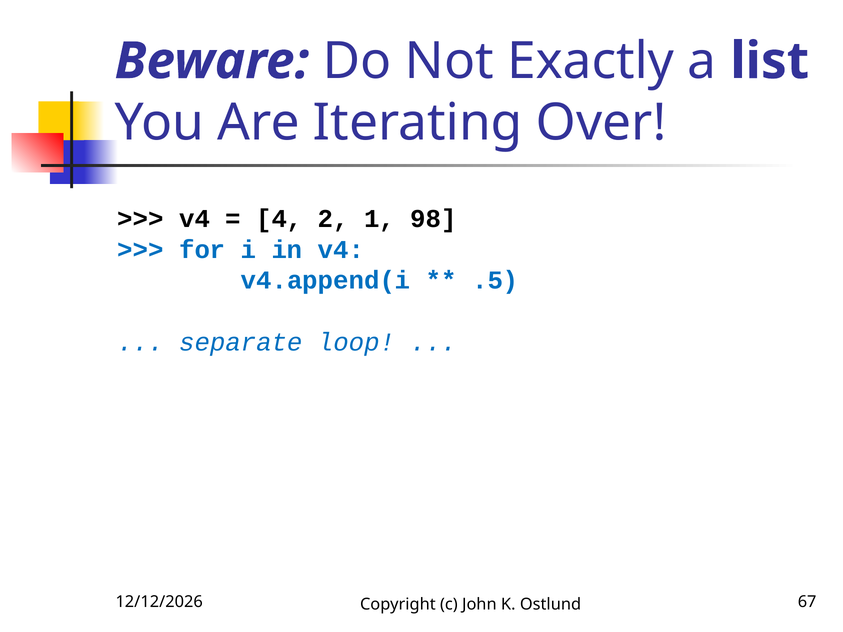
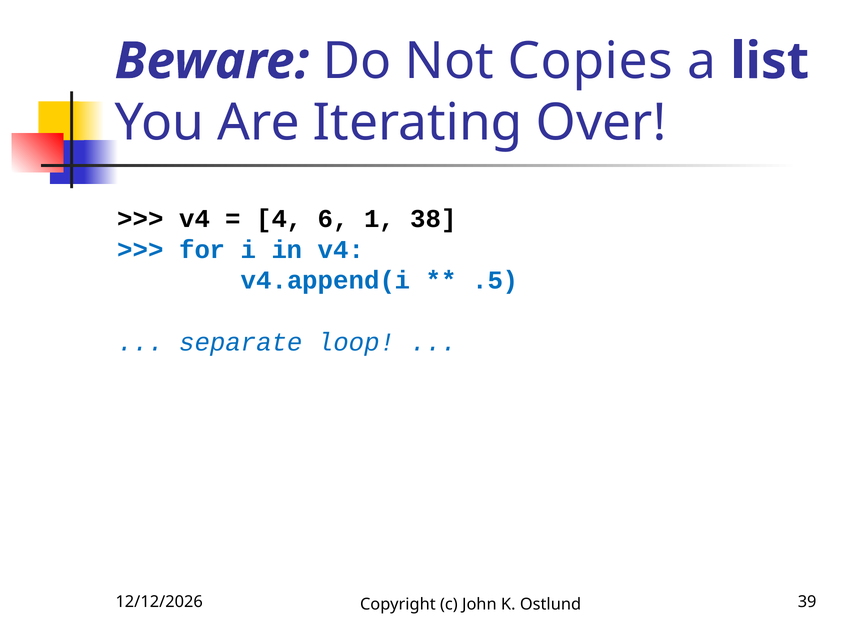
Exactly: Exactly -> Copies (590, 61)
2: 2 -> 6 (333, 219)
98: 98 -> 38 (434, 219)
67: 67 -> 39 (807, 602)
